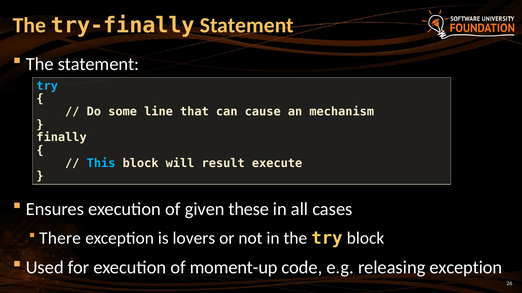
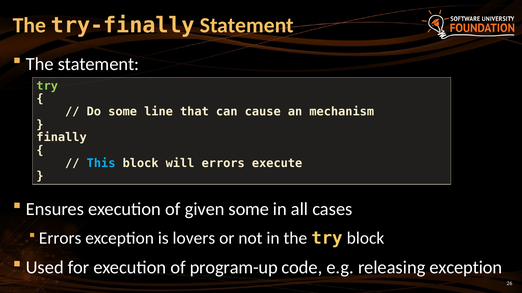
try colour: light blue -> light green (47, 86)
will result: result -> errors (223, 163)
given these: these -> some (249, 210)
There: There -> Errors (60, 239)
moment-up: moment-up -> program-up (234, 268)
